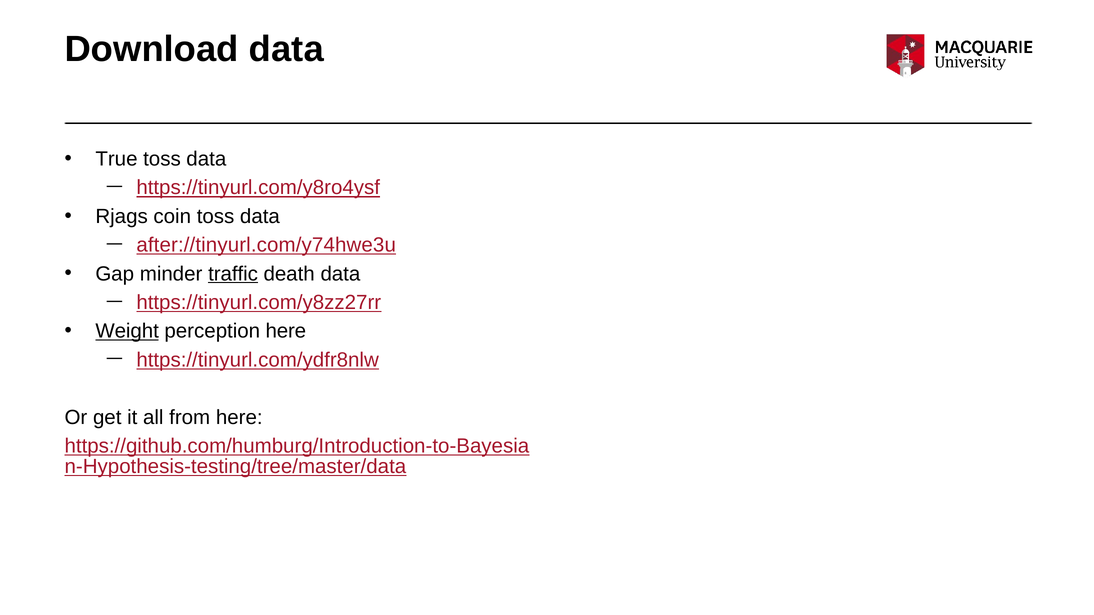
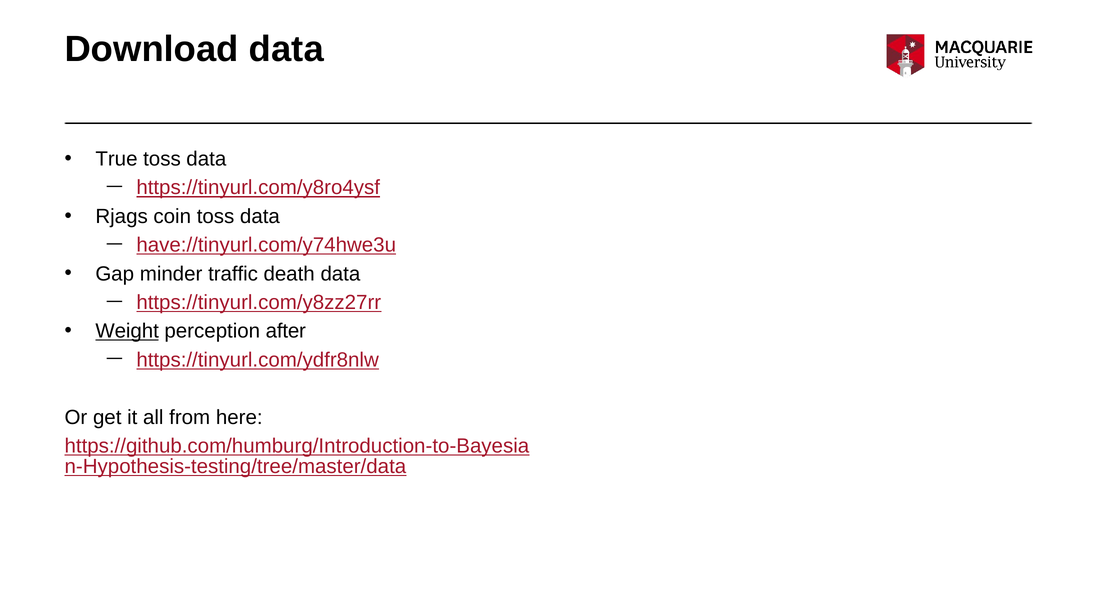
after://tinyurl.com/y74hwe3u: after://tinyurl.com/y74hwe3u -> have://tinyurl.com/y74hwe3u (266, 245)
traffic underline: present -> none (233, 274)
perception here: here -> after (286, 331)
